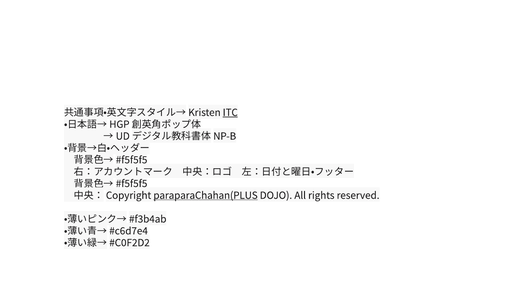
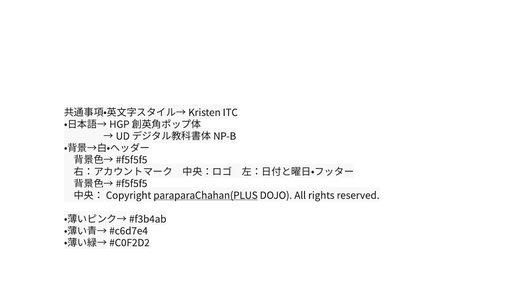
ITC underline: present -> none (230, 113)
